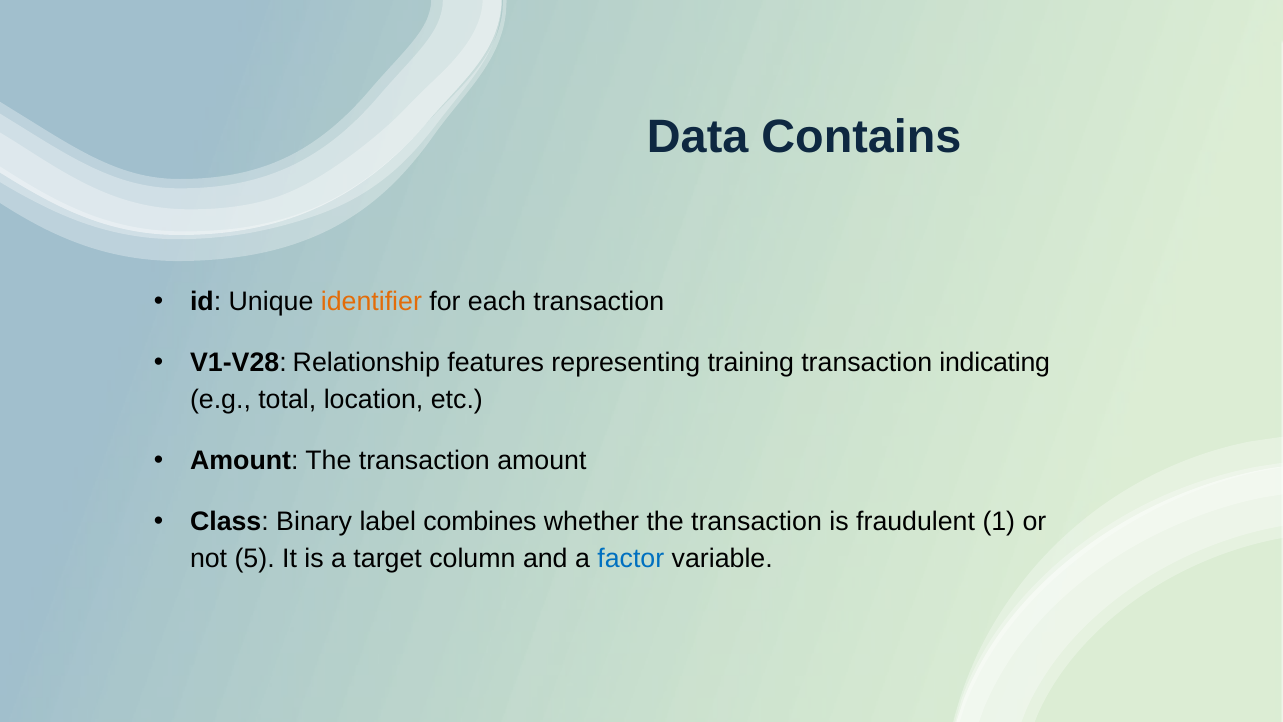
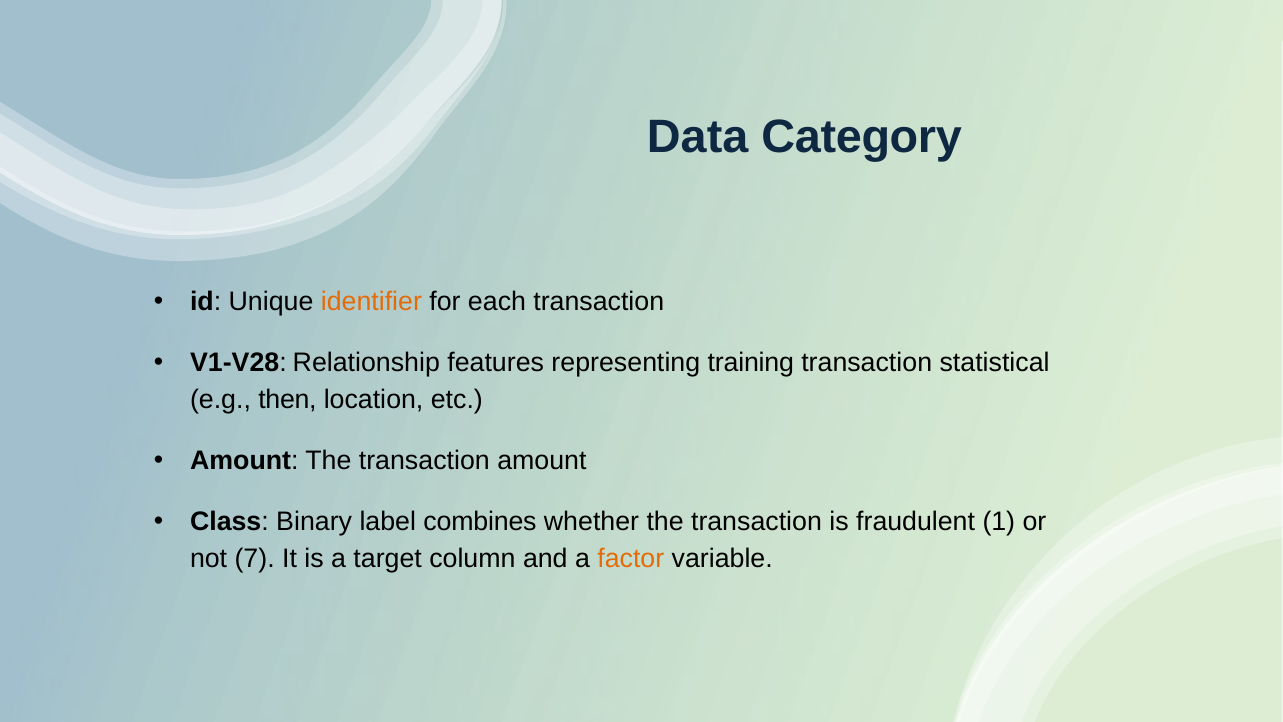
Contains: Contains -> Category (862, 137)
indicating: indicating -> statistical (995, 363)
total: total -> then (287, 400)
5: 5 -> 7 (255, 558)
factor colour: blue -> orange (631, 558)
